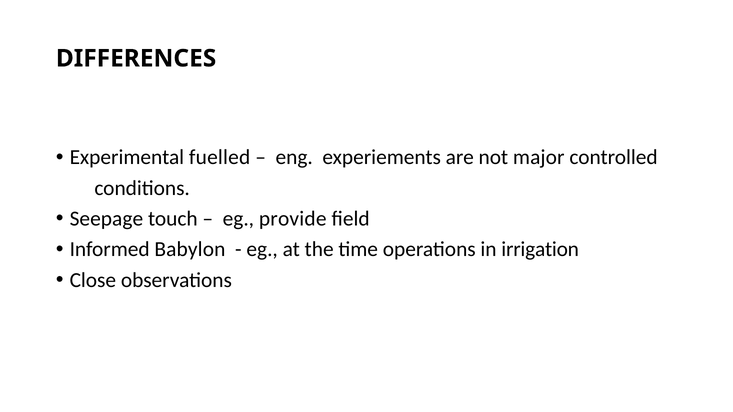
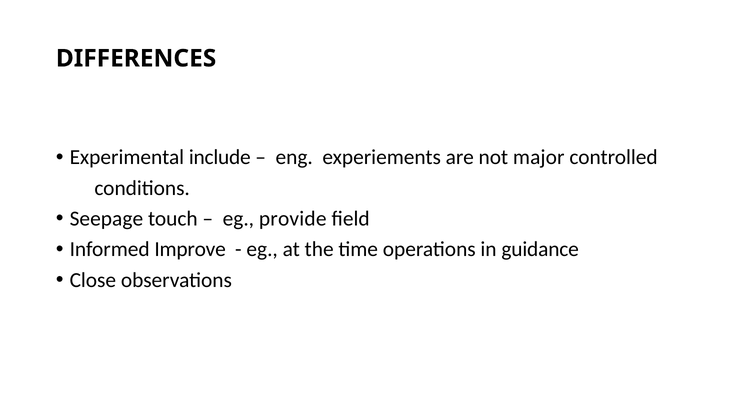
fuelled: fuelled -> include (220, 157)
Babylon: Babylon -> Improve (190, 250)
irrigation: irrigation -> guidance (540, 250)
